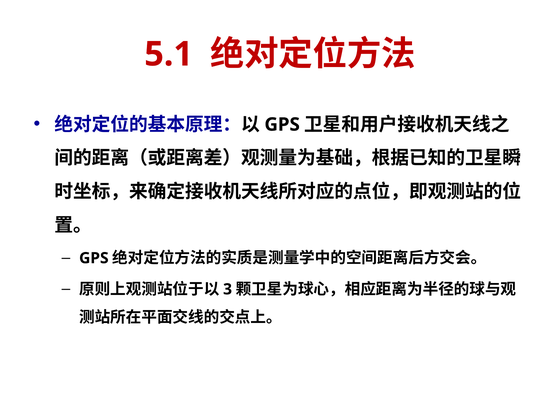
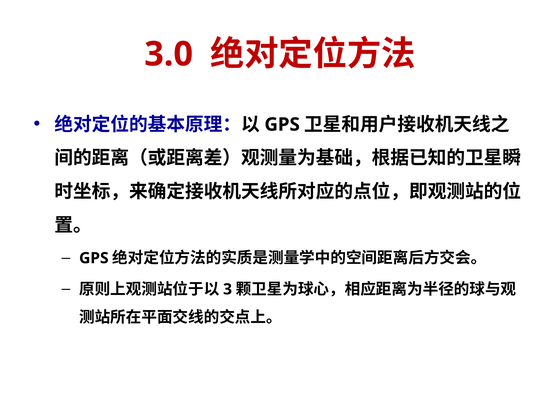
5.1: 5.1 -> 3.0 (169, 54)
